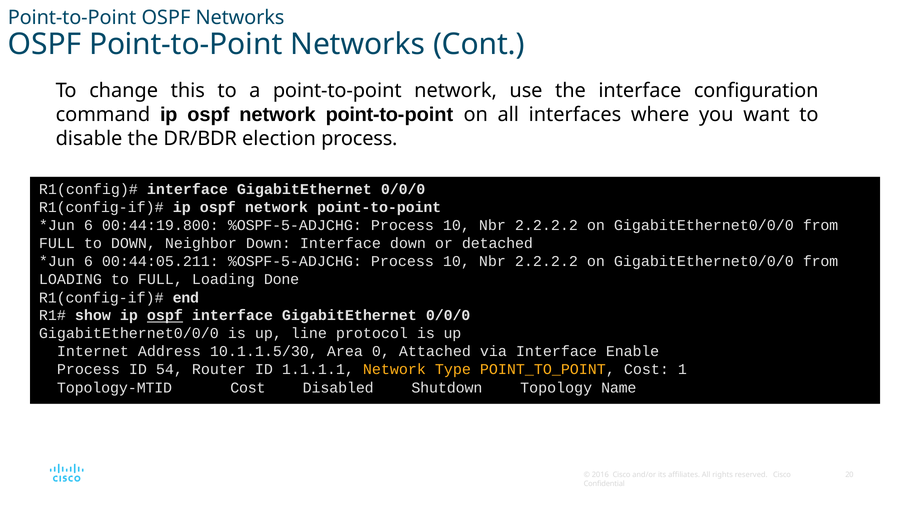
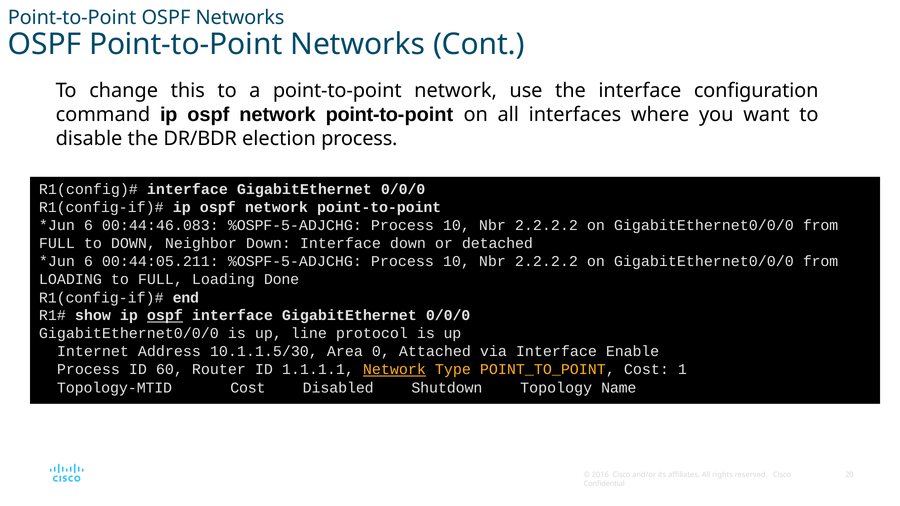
00:44:19.800: 00:44:19.800 -> 00:44:46.083 (160, 226)
54: 54 -> 60 (169, 370)
Network underline: none -> present (394, 370)
